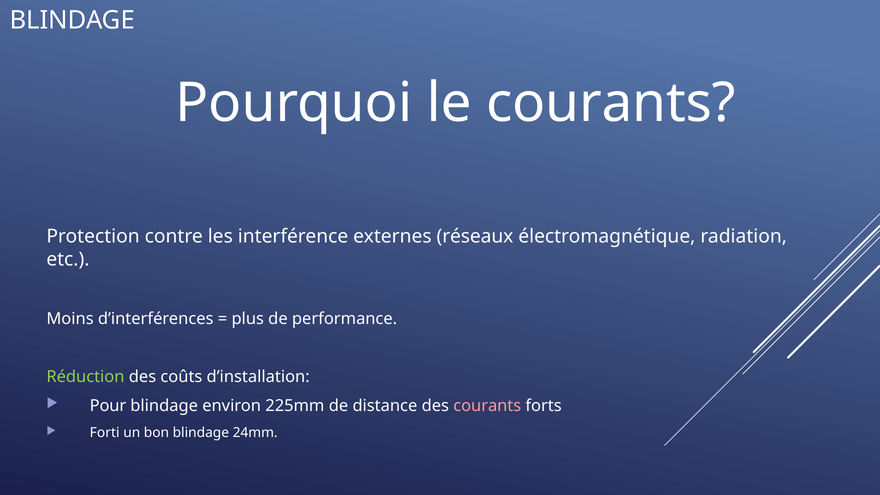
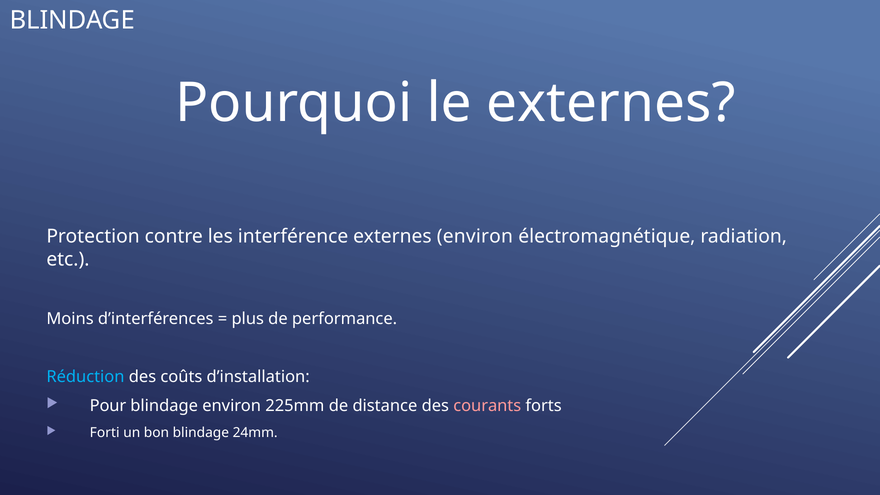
le courants: courants -> externes (611, 103)
externes réseaux: réseaux -> environ (475, 236)
Réduction colour: light green -> light blue (85, 377)
